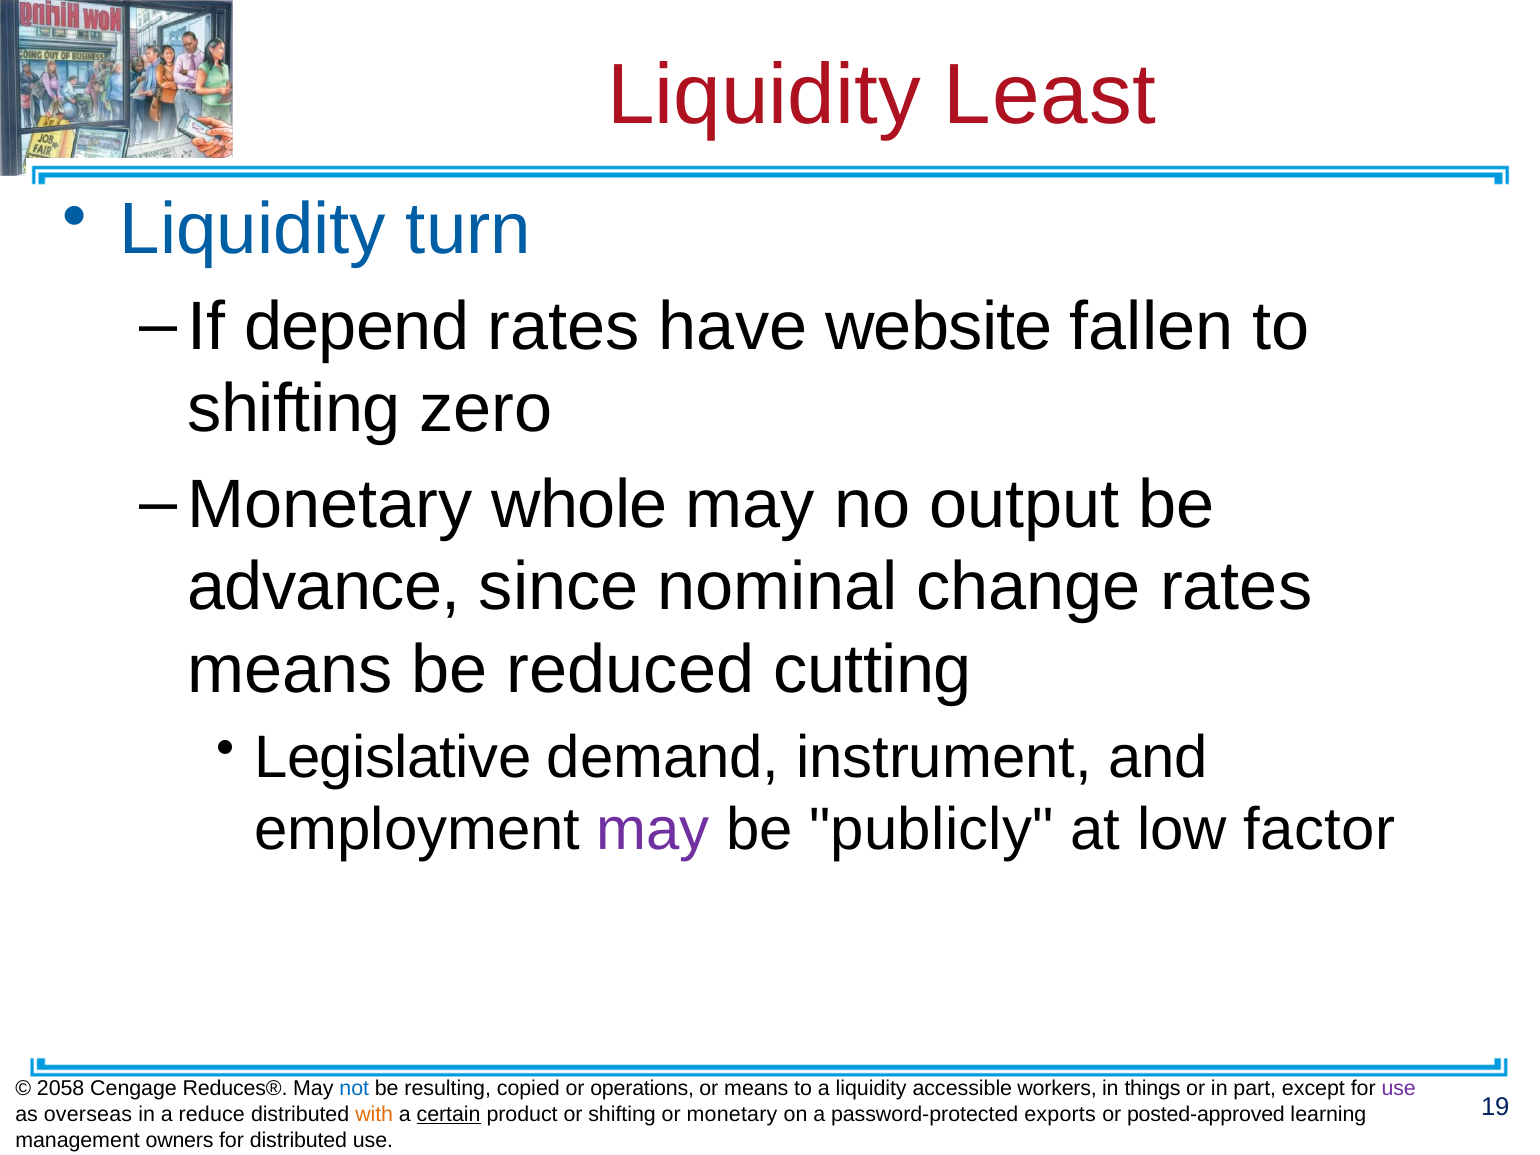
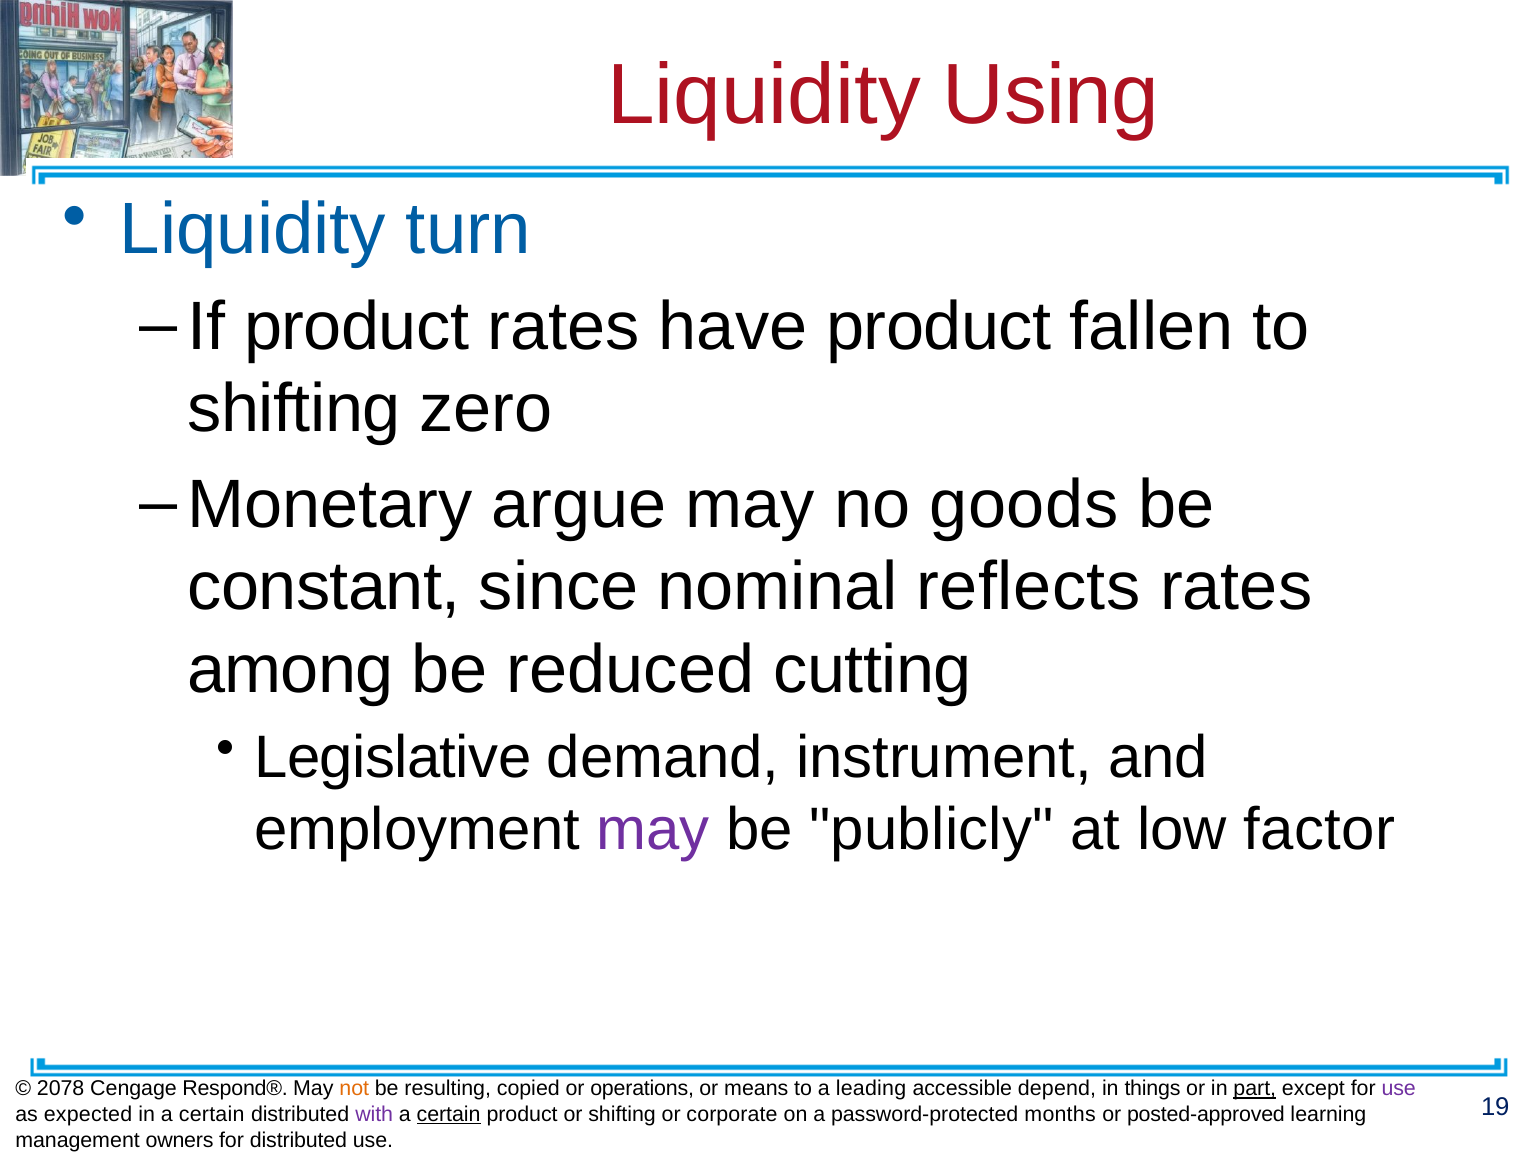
Least: Least -> Using (1051, 95)
If depend: depend -> product (357, 327)
have website: website -> product (939, 327)
whole: whole -> argue (579, 505)
output: output -> goods (1024, 505)
advance: advance -> constant (324, 587)
change: change -> reflects (1029, 587)
means: means -> among (290, 670)
2058: 2058 -> 2078 (61, 1089)
Reduces®: Reduces® -> Respond® (235, 1089)
not colour: blue -> orange (354, 1089)
a liquidity: liquidity -> leading (871, 1089)
workers: workers -> depend (1057, 1089)
part underline: none -> present (1255, 1089)
overseas: overseas -> expected (88, 1114)
in a reduce: reduce -> certain (212, 1114)
with colour: orange -> purple (374, 1114)
or monetary: monetary -> corporate (732, 1114)
exports: exports -> months (1060, 1114)
